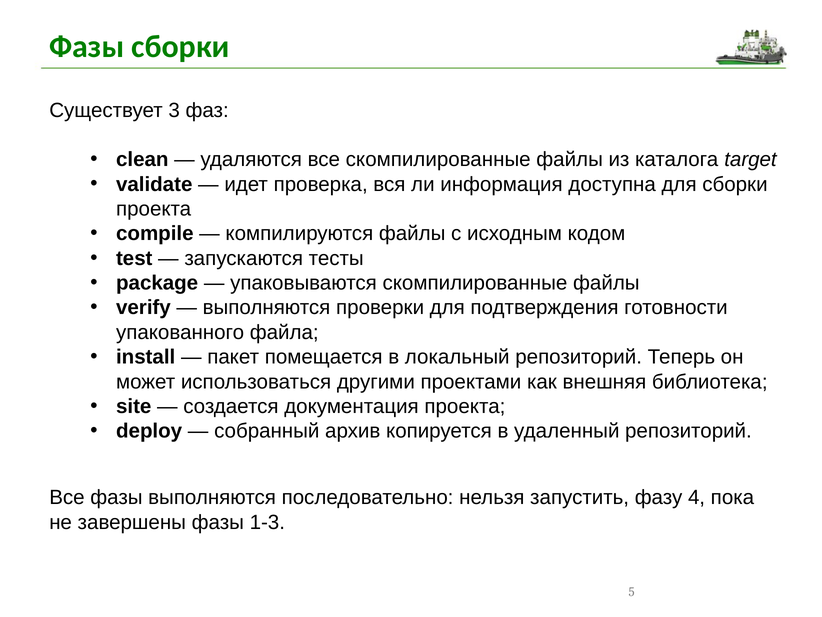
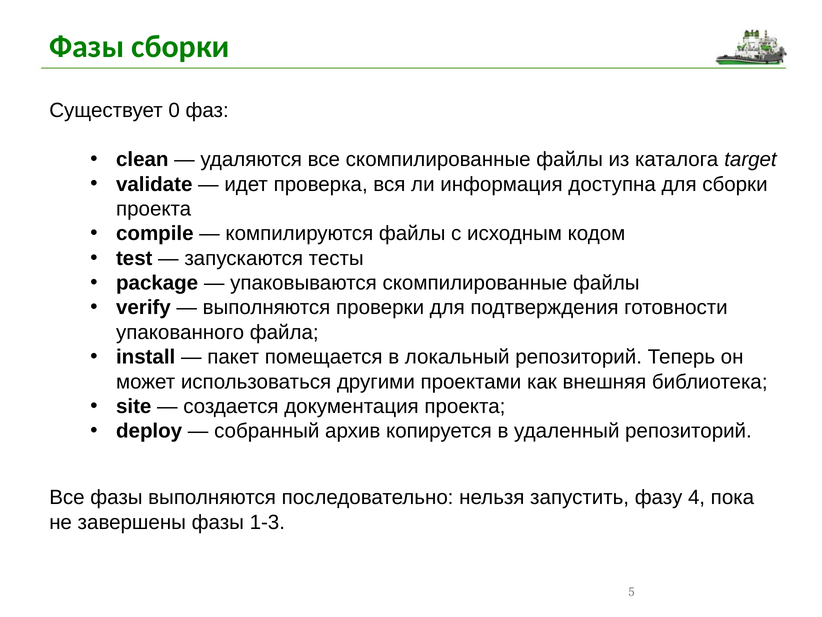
3: 3 -> 0 (174, 110)
